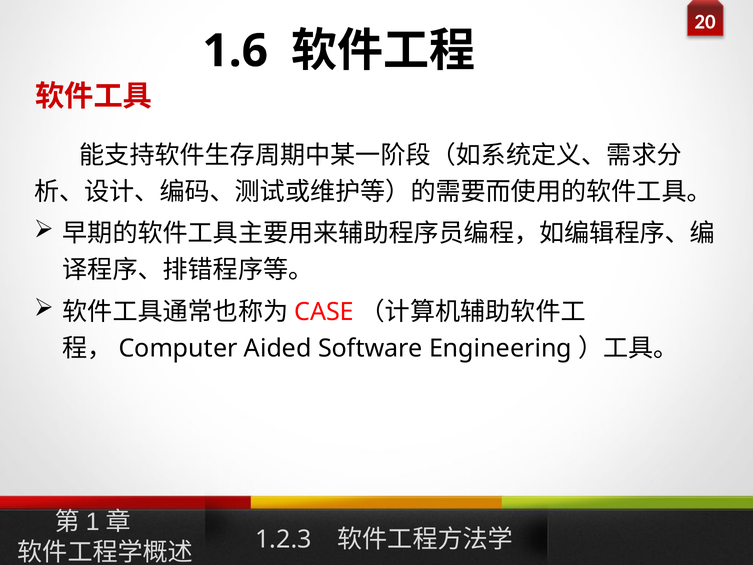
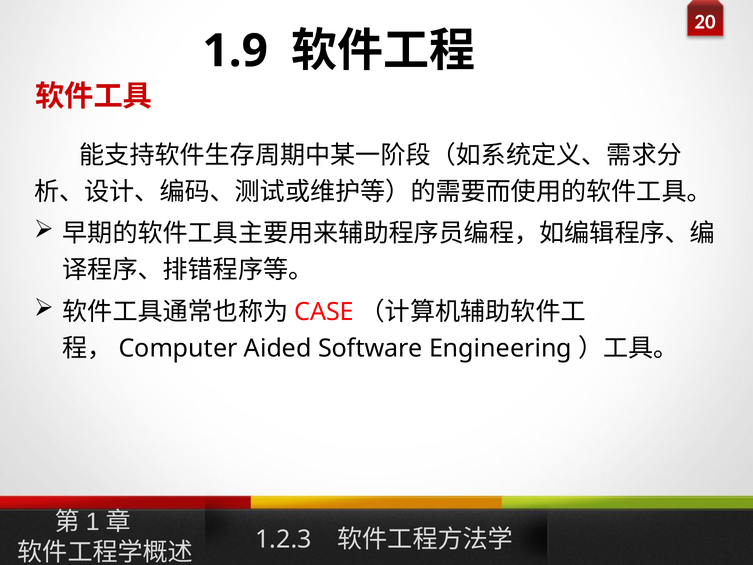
1.6: 1.6 -> 1.9 (235, 51)
